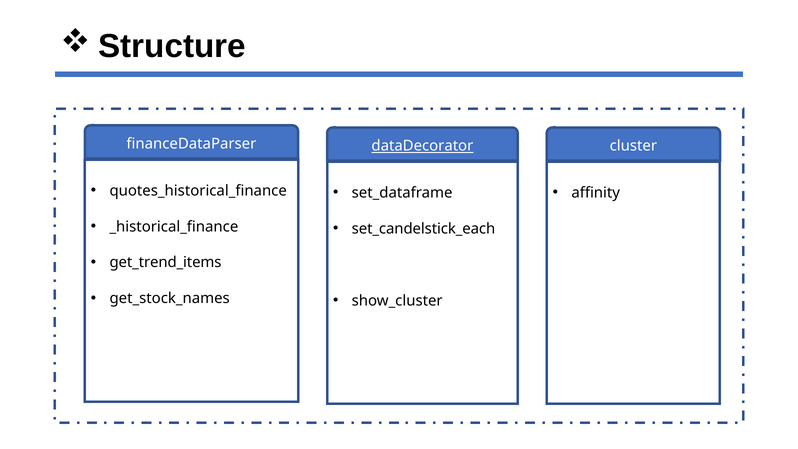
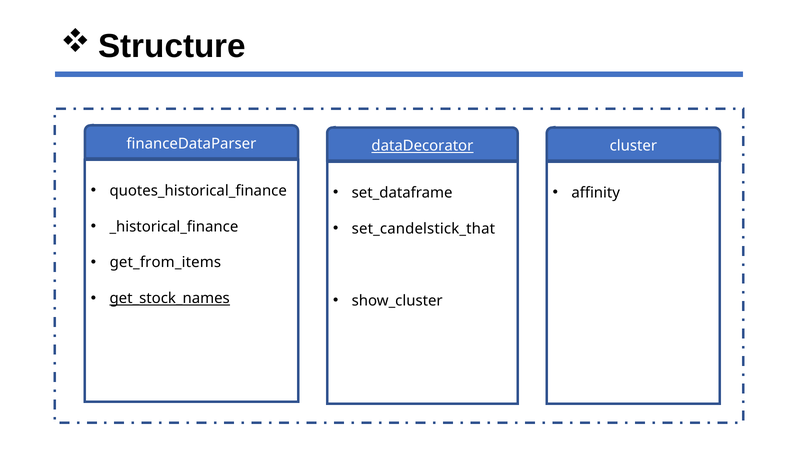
set_candelstick_each: set_candelstick_each -> set_candelstick_that (423, 229)
get_trend_items: get_trend_items -> get_from_items (165, 262)
get_stock_names underline: none -> present (170, 298)
